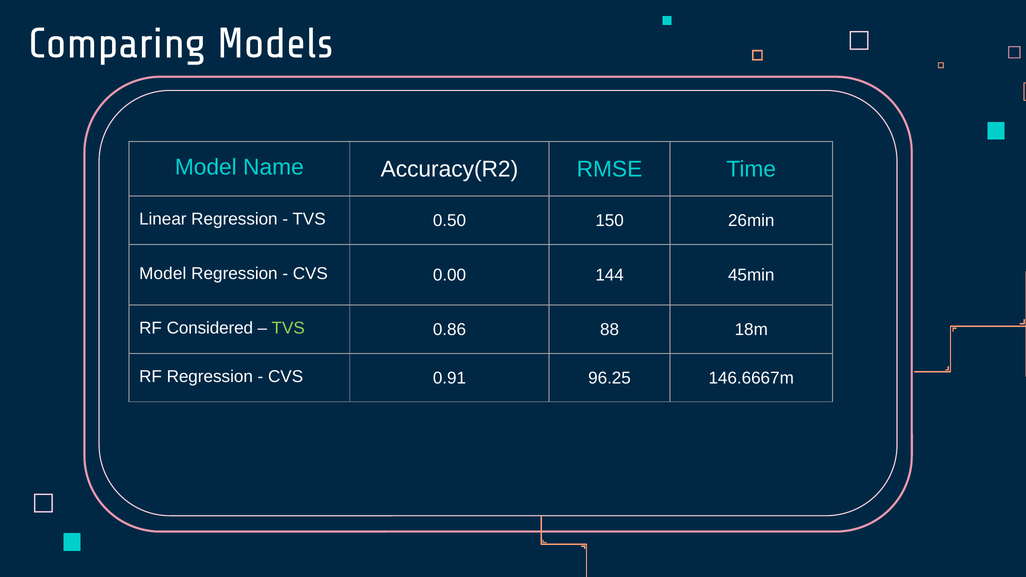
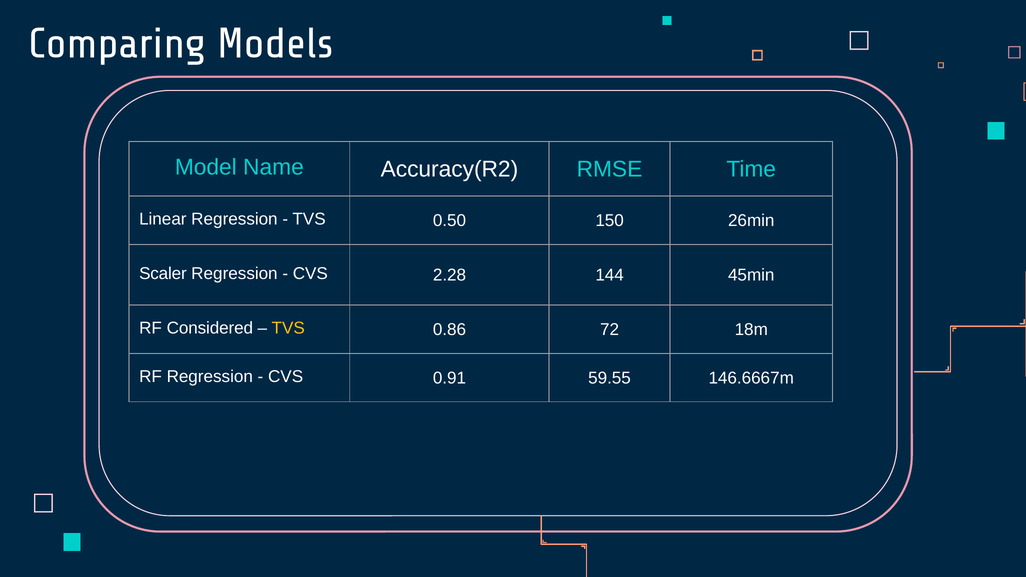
Model: Model -> Scaler (163, 274)
0.00: 0.00 -> 2.28 (450, 275)
TVS colour: light green -> yellow (288, 328)
88: 88 -> 72 (610, 330)
96.25: 96.25 -> 59.55 (610, 378)
